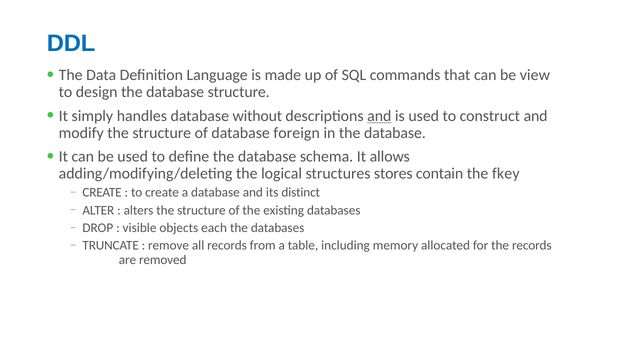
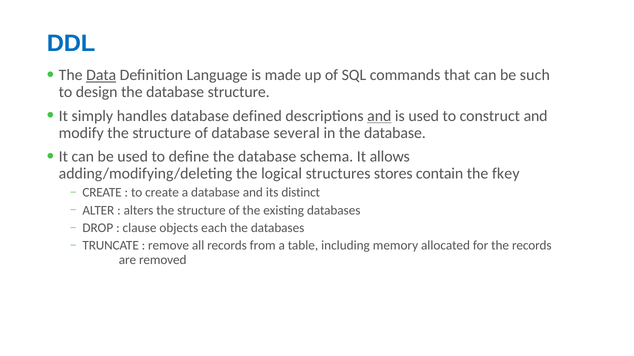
Data underline: none -> present (101, 75)
view: view -> such (535, 75)
without: without -> defined (257, 116)
foreign: foreign -> several (297, 133)
visible: visible -> clause (140, 228)
